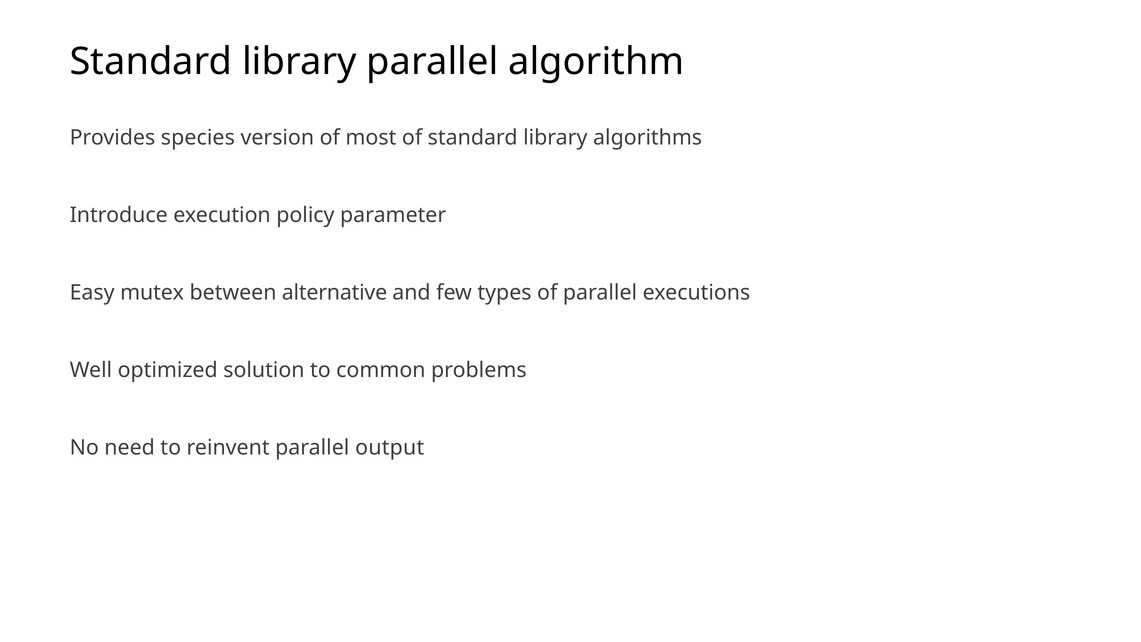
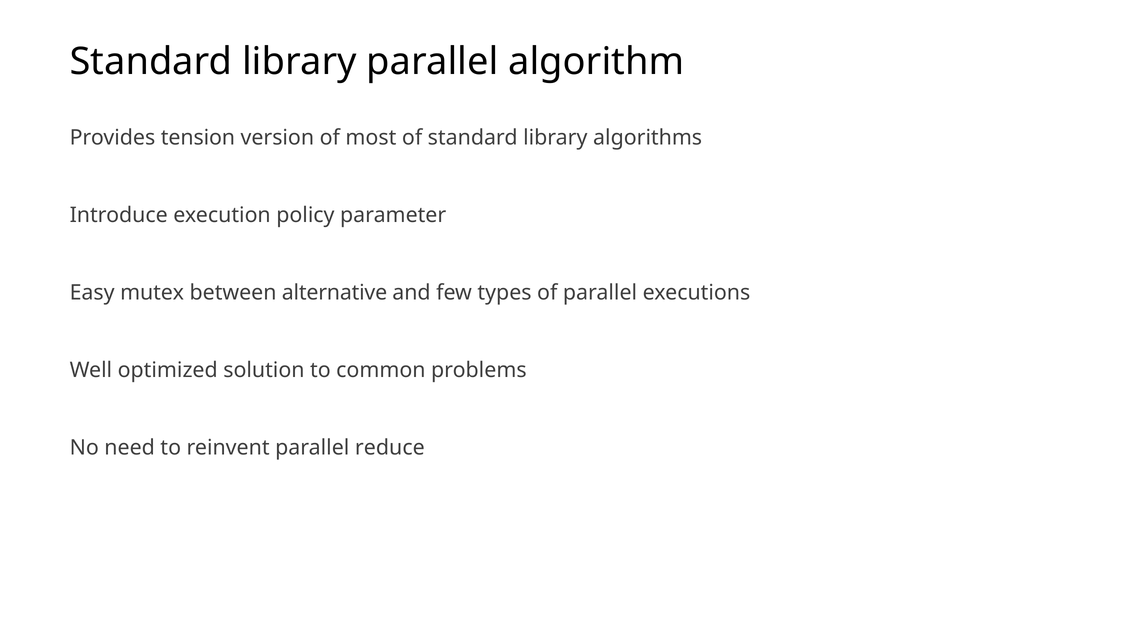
species: species -> tension (198, 138)
output: output -> reduce (390, 448)
